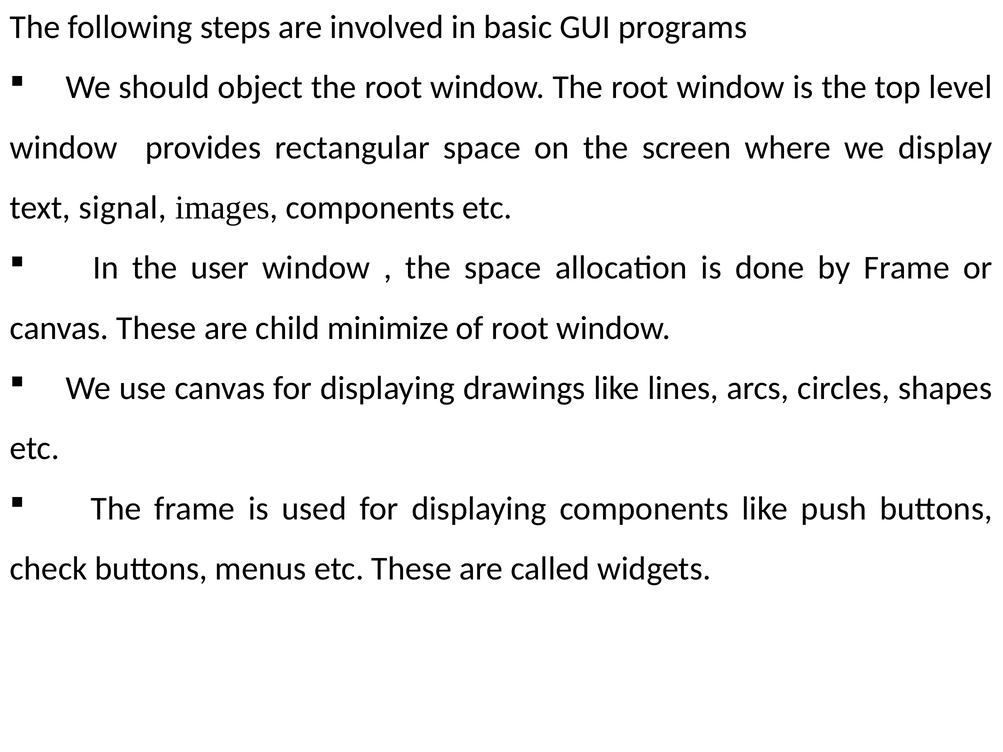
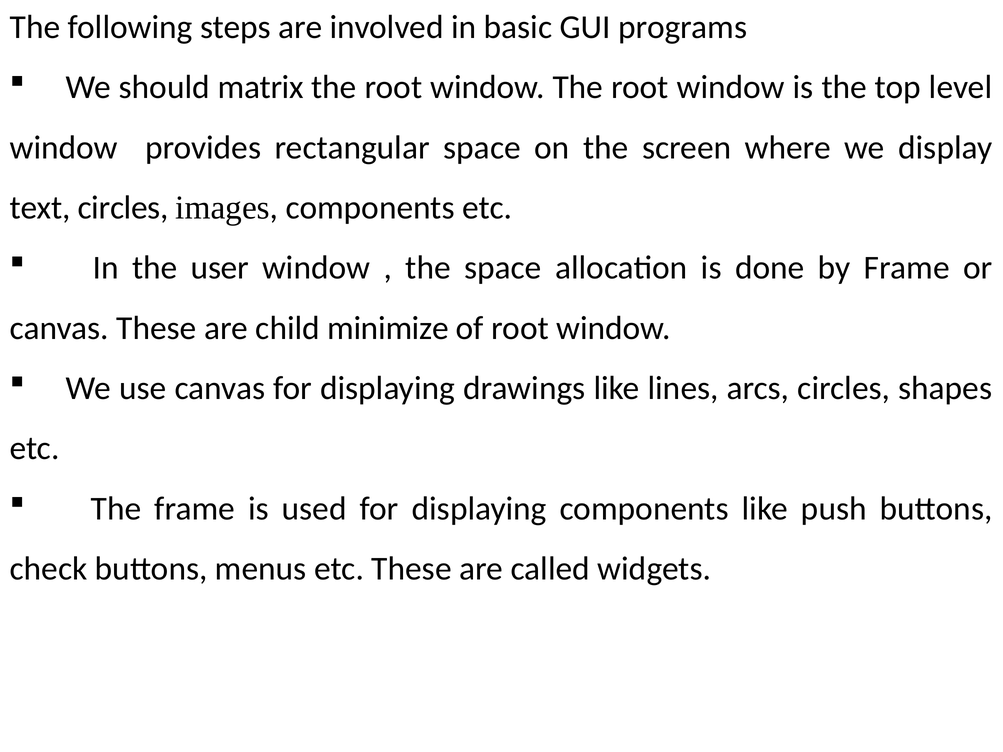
object: object -> matrix (261, 87)
text signal: signal -> circles (123, 208)
